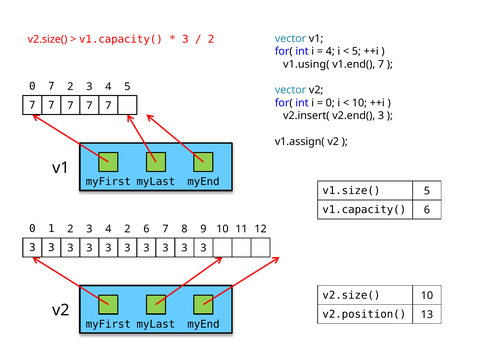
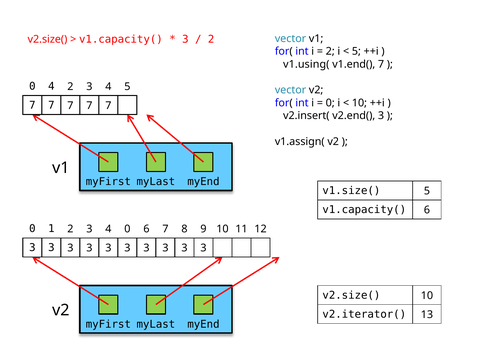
4: 4 -> 2 (330, 51)
0 7: 7 -> 4 (51, 86)
4 2: 2 -> 0 (127, 229)
v2.position(: v2.position( -> v2.iterator( (364, 314)
